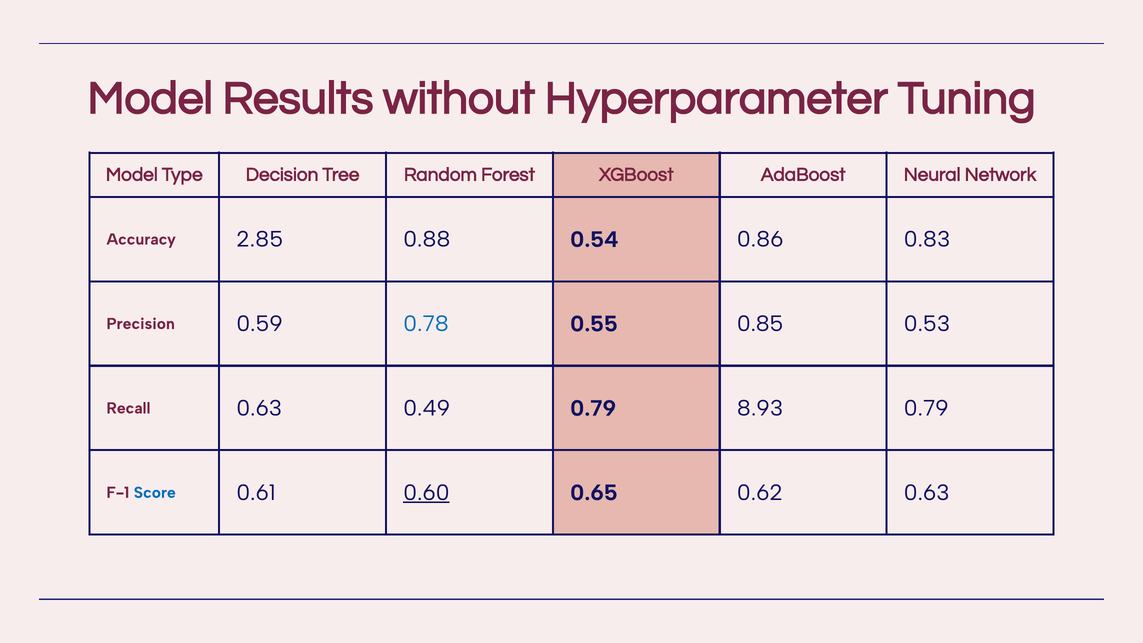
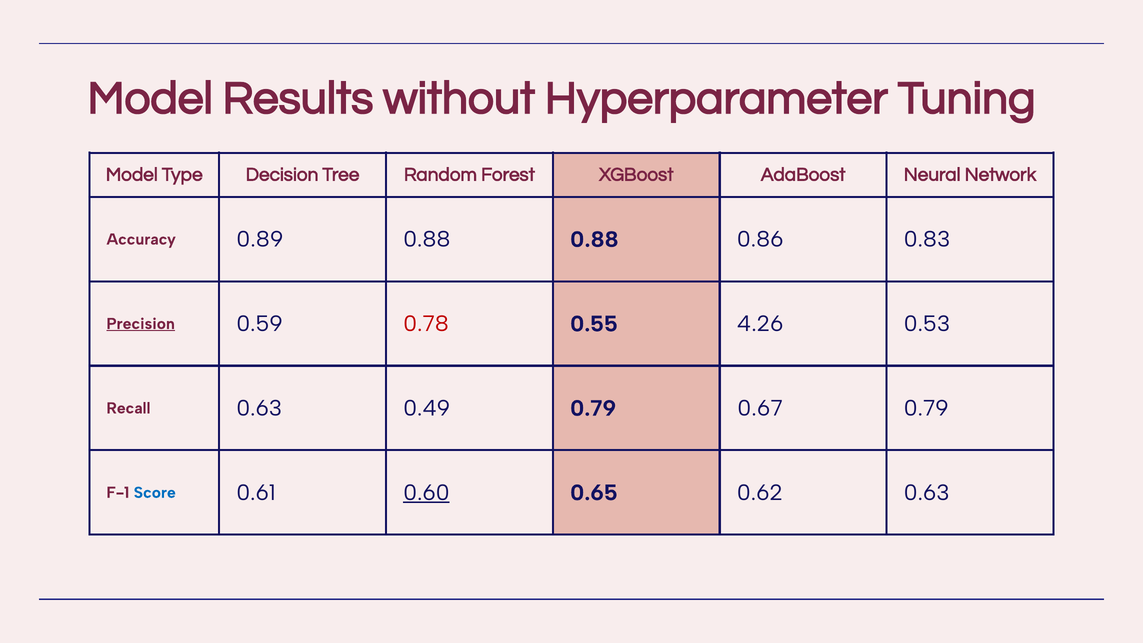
2.85: 2.85 -> 0.89 (260, 240)
0.88 0.54: 0.54 -> 0.88 (594, 240)
Precision underline: none -> present (141, 324)
0.78 colour: blue -> red (426, 324)
0.85: 0.85 -> 4.26 (760, 324)
8.93: 8.93 -> 0.67 (760, 408)
